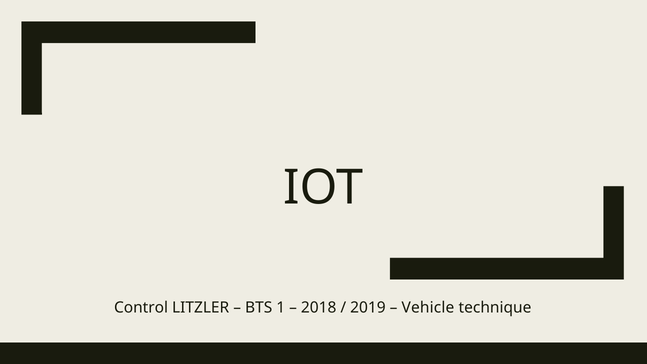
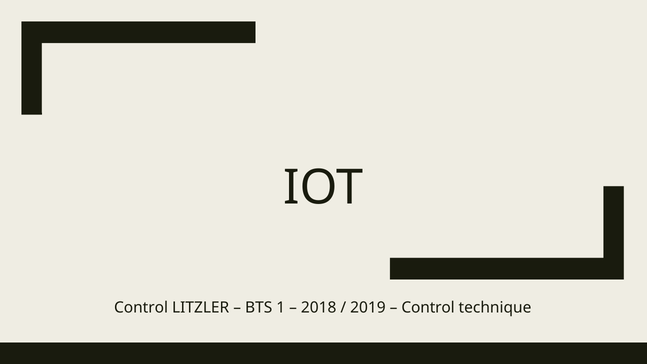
Vehicle: Vehicle -> Control (428, 308)
